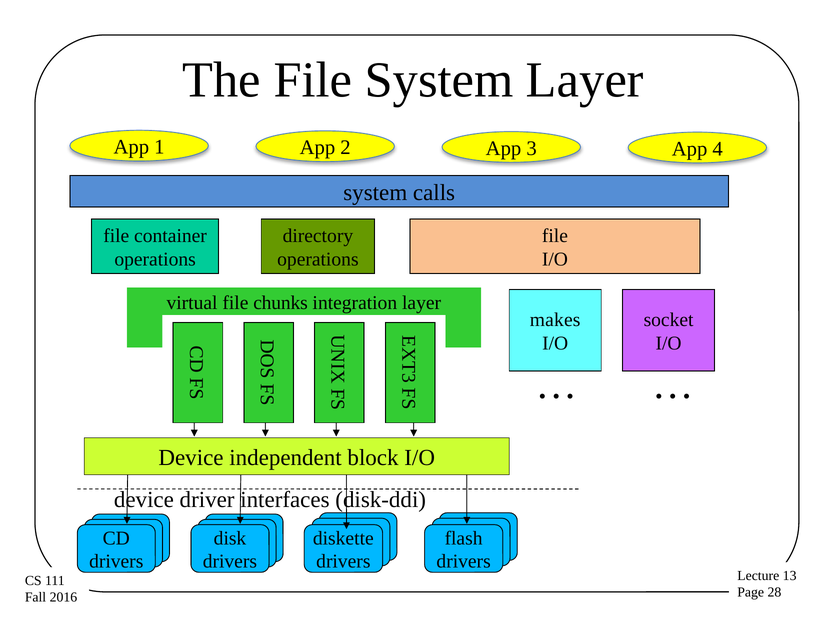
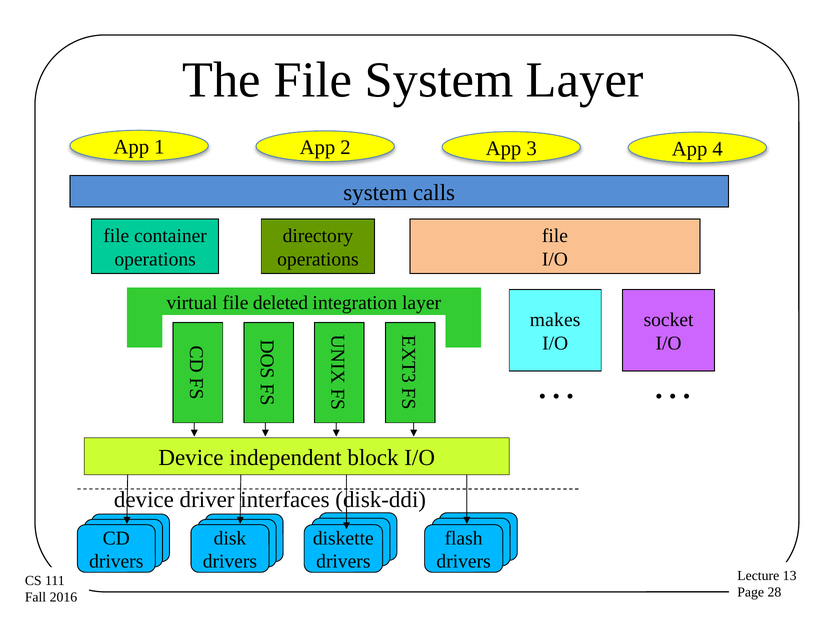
chunks: chunks -> deleted (281, 303)
